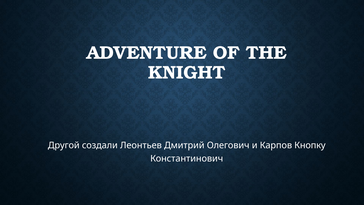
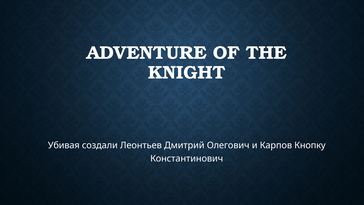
Другой: Другой -> Убивая (64, 145)
